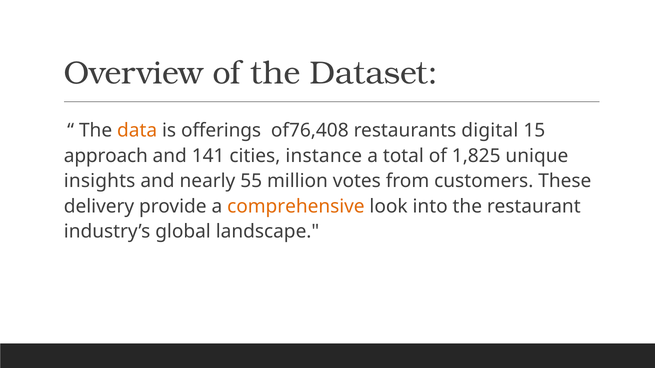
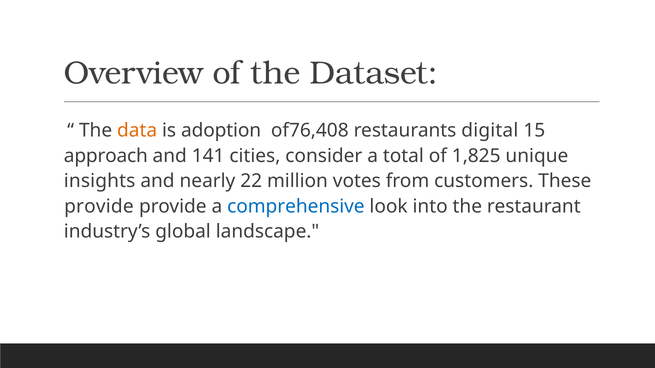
offerings: offerings -> adoption (221, 131)
instance: instance -> consider (324, 156)
55: 55 -> 22 (251, 181)
delivery: delivery -> provide (99, 206)
comprehensive colour: orange -> blue (296, 206)
